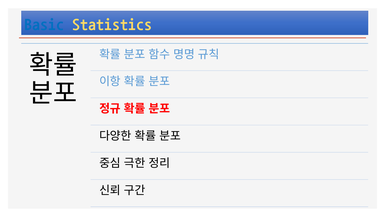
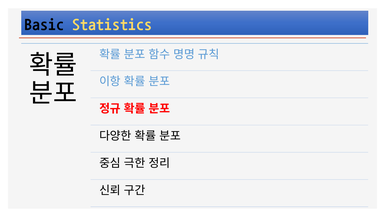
Basic colour: blue -> black (44, 24)
